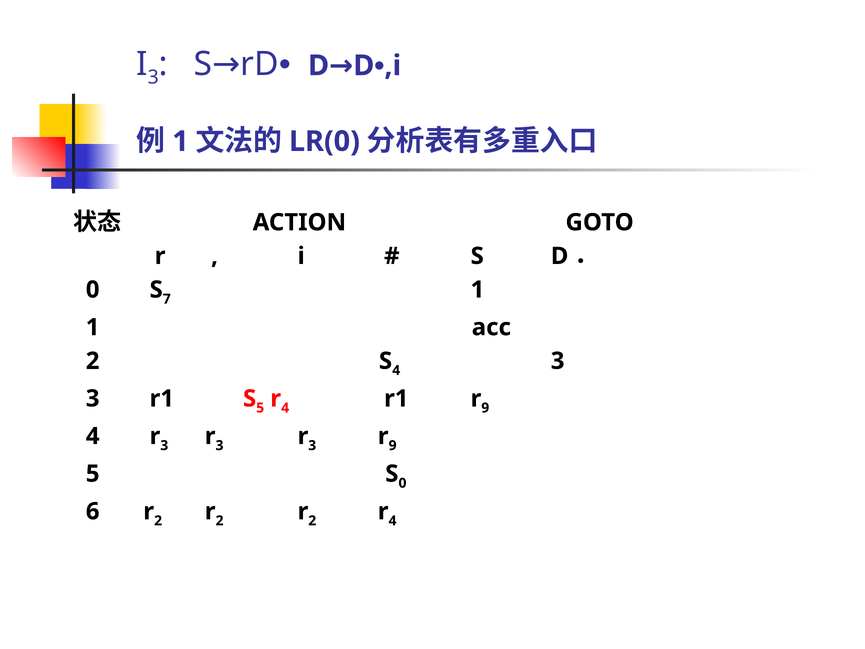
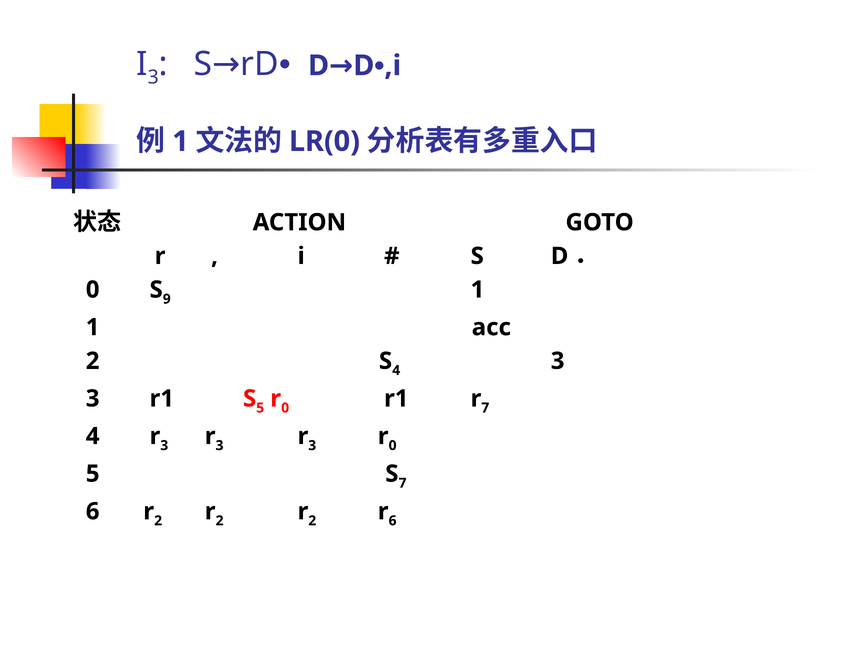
7: 7 -> 9 (167, 299)
5 r 4: 4 -> 0 (285, 408)
r1 r 9: 9 -> 7 (485, 408)
3 r 9: 9 -> 0 (393, 445)
S 0: 0 -> 7 (402, 483)
2 r 4: 4 -> 6 (393, 521)
